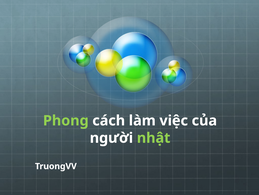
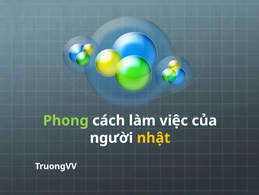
nhật colour: light green -> yellow (154, 137)
